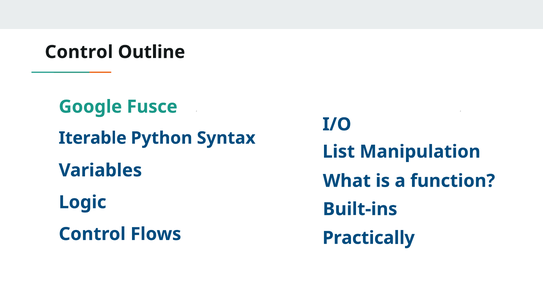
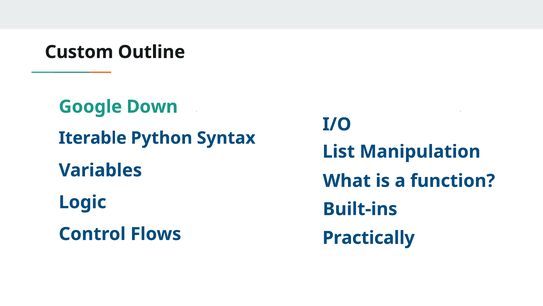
Control: Control -> Custom (79, 52)
Fusce: Fusce -> Down (152, 107)
